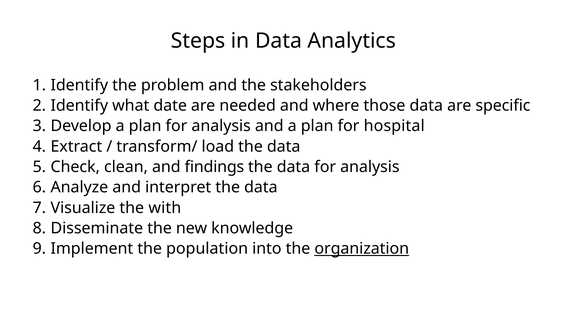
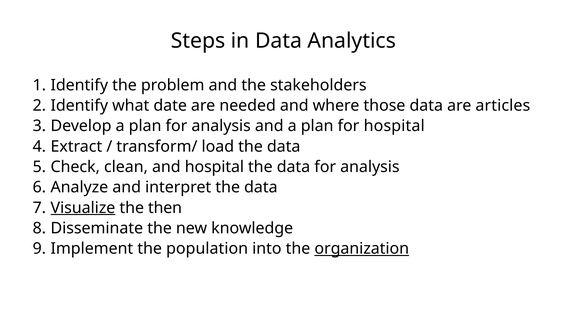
specific: specific -> articles (503, 106)
and findings: findings -> hospital (214, 167)
Visualize underline: none -> present (83, 208)
with: with -> then (165, 208)
